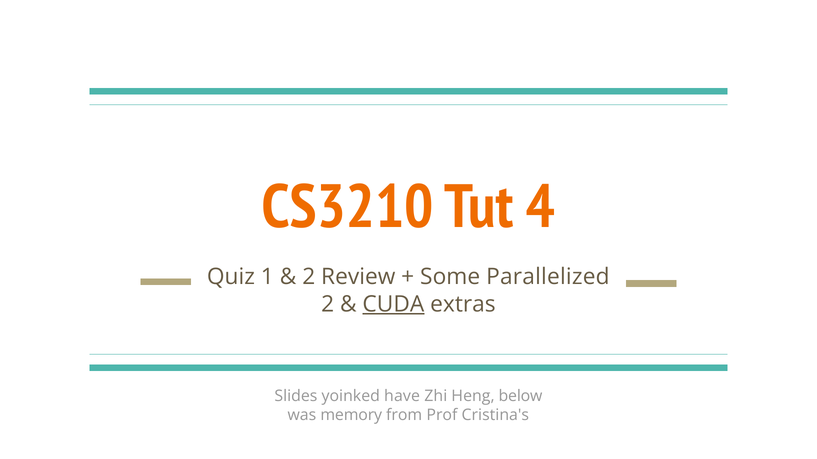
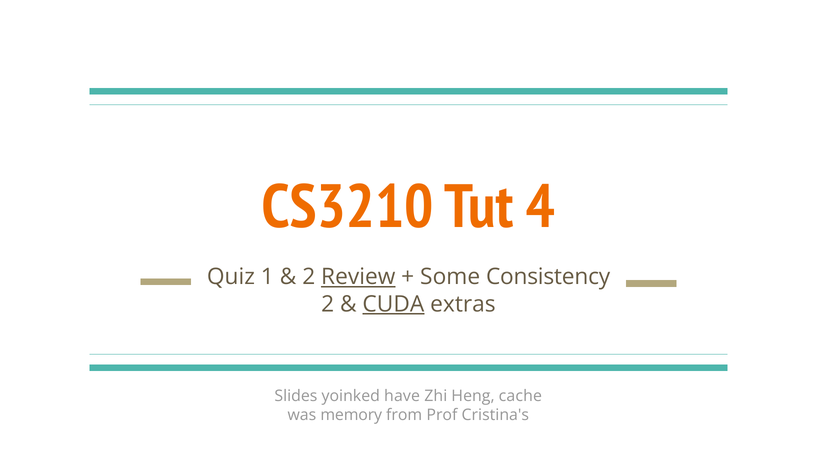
Review underline: none -> present (358, 277)
Parallelized: Parallelized -> Consistency (548, 277)
below: below -> cache (520, 397)
